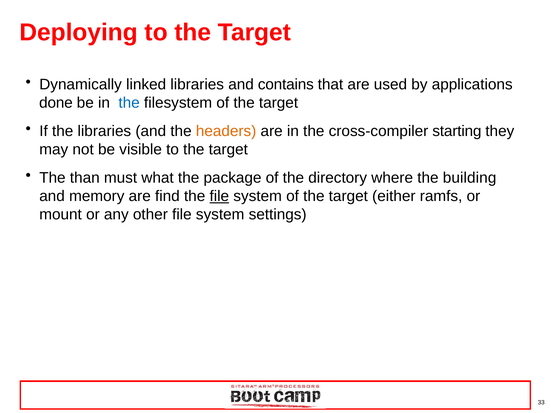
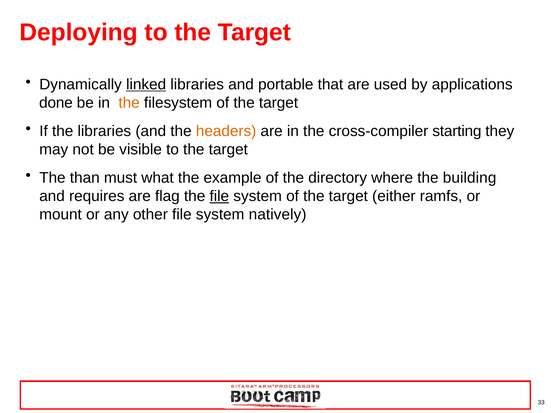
linked underline: none -> present (146, 84)
contains: contains -> portable (286, 84)
the colour: blue -> orange (129, 103)
package: package -> example (233, 178)
memory: memory -> requires (97, 196)
find: find -> flag (167, 196)
settings: settings -> natively (278, 215)
